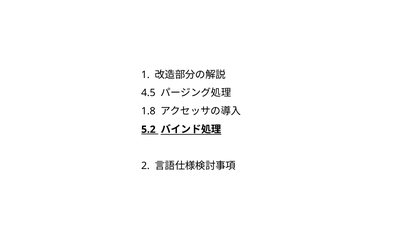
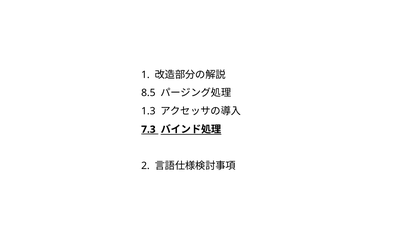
4.5: 4.5 -> 8.5 (148, 93)
1.8: 1.8 -> 1.3 (148, 111)
5.2: 5.2 -> 7.3 (148, 129)
